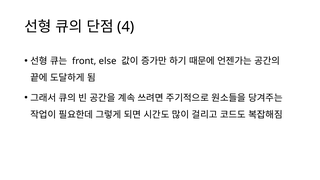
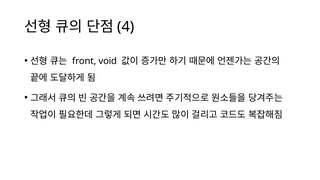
else: else -> void (108, 61)
